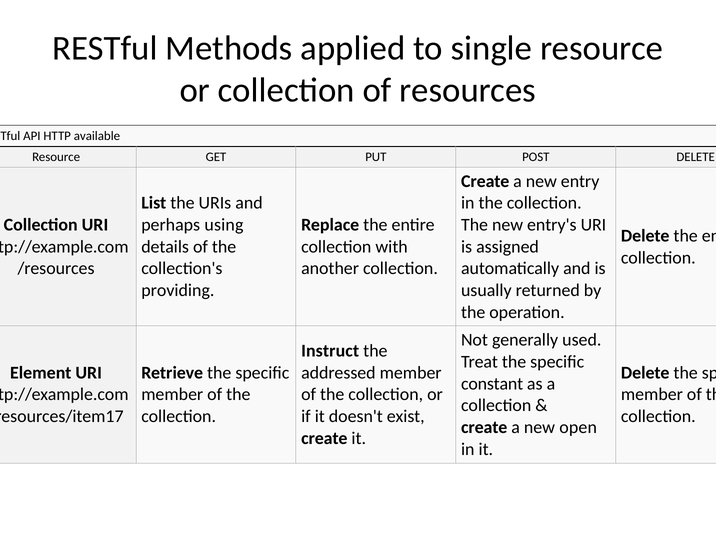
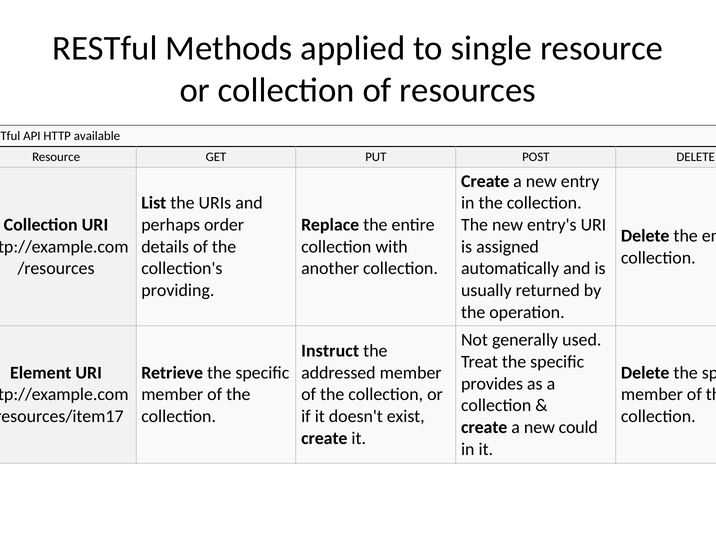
using: using -> order (224, 225)
constant: constant -> provides (492, 384)
open: open -> could (578, 427)
